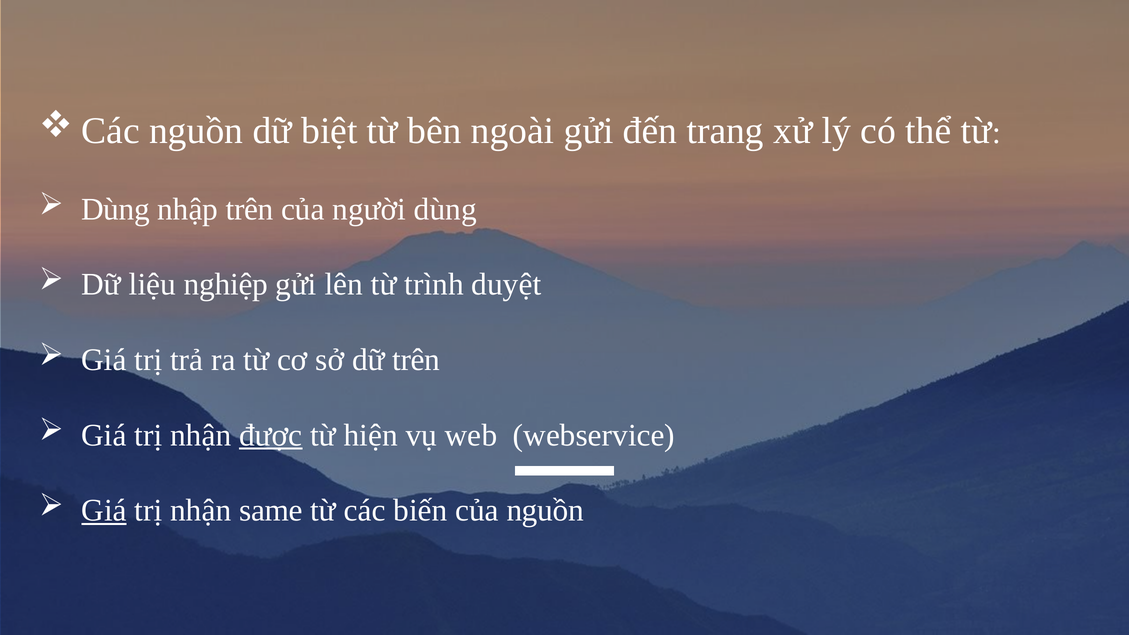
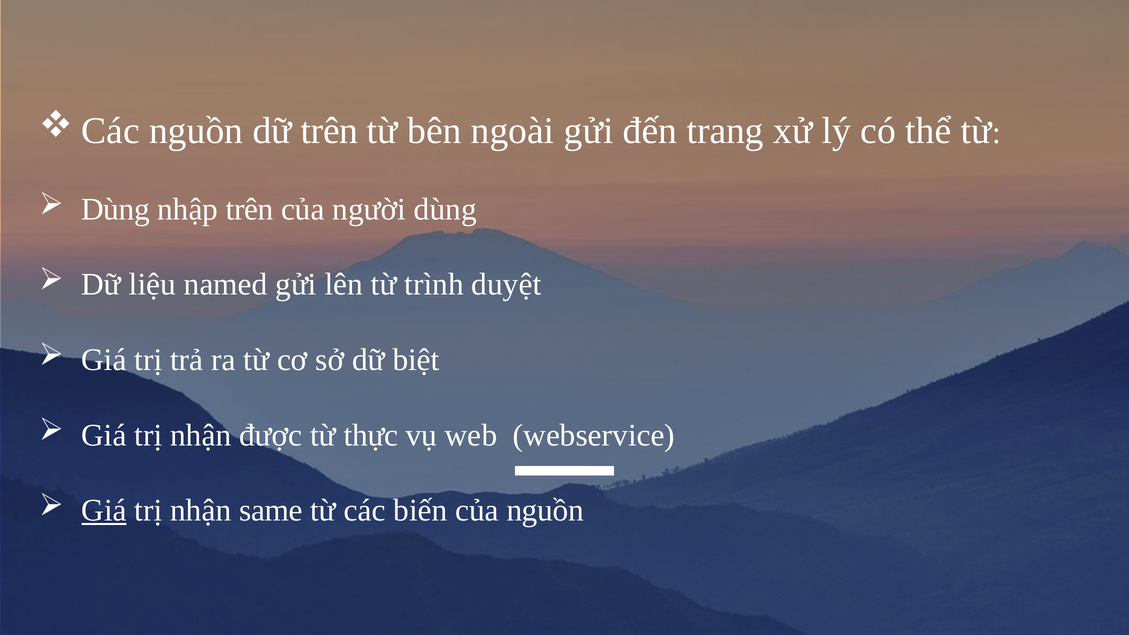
dữ biệt: biệt -> trên (330, 131)
nghiệp: nghiệp -> named (226, 285)
dữ trên: trên -> biệt (416, 360)
được underline: present -> none (271, 435)
hiện: hiện -> thực (371, 435)
